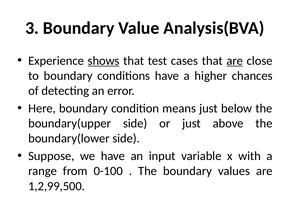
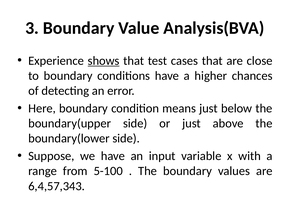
are underline: present -> none (235, 61)
0-100: 0-100 -> 5-100 (108, 171)
1,2,99,500: 1,2,99,500 -> 6,4,57,343 (57, 186)
